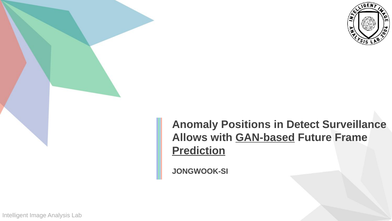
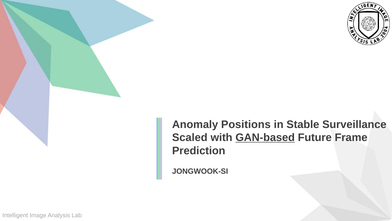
Detect: Detect -> Stable (303, 124)
Allows: Allows -> Scaled (190, 137)
Prediction underline: present -> none (199, 150)
